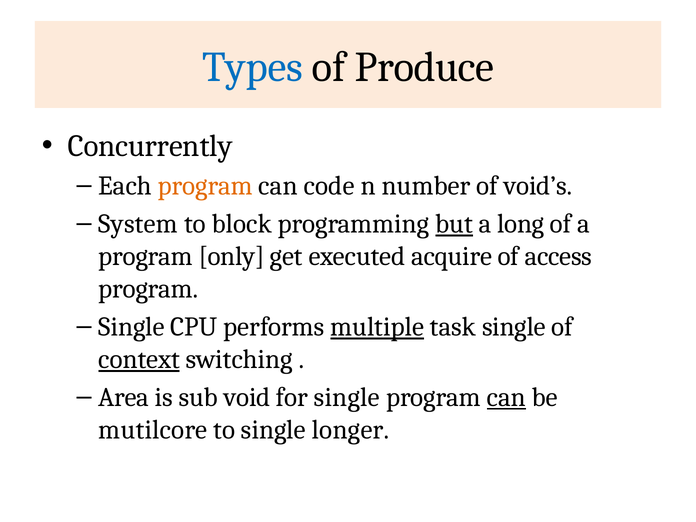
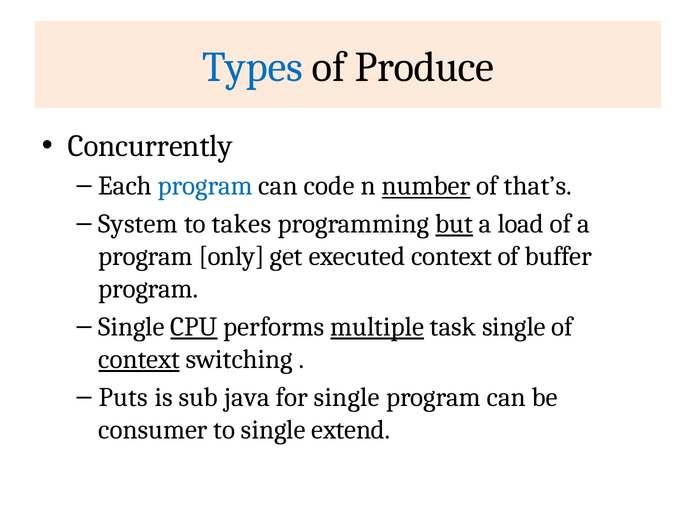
program colour: orange -> blue (205, 186)
number underline: none -> present (426, 186)
void’s: void’s -> that’s (538, 186)
block: block -> takes (242, 224)
long: long -> load (521, 224)
executed acquire: acquire -> context (452, 256)
access: access -> buffer (558, 256)
CPU underline: none -> present (194, 327)
Area: Area -> Puts (123, 397)
void: void -> java (247, 397)
can underline: present -> none (506, 397)
mutilcore: mutilcore -> consumer (153, 430)
longer: longer -> extend (351, 430)
